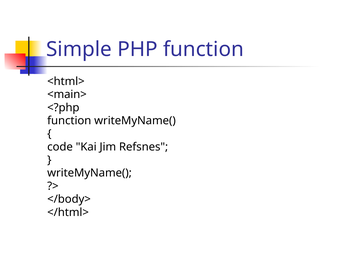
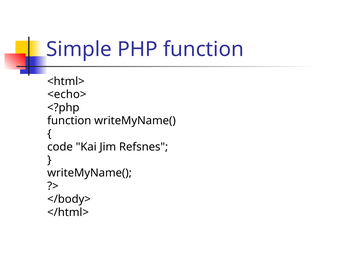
<main>: <main> -> <echo> (67, 95)
